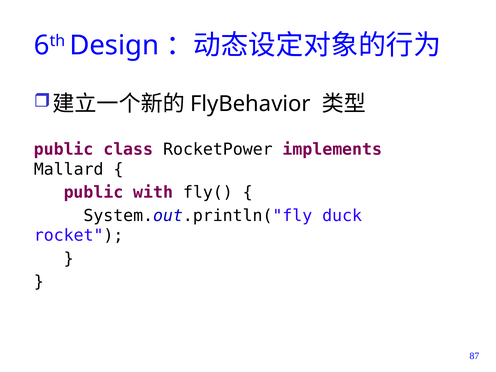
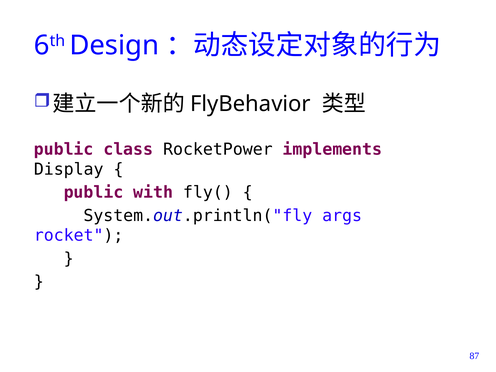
Mallard: Mallard -> Display (69, 169)
duck: duck -> args (342, 216)
